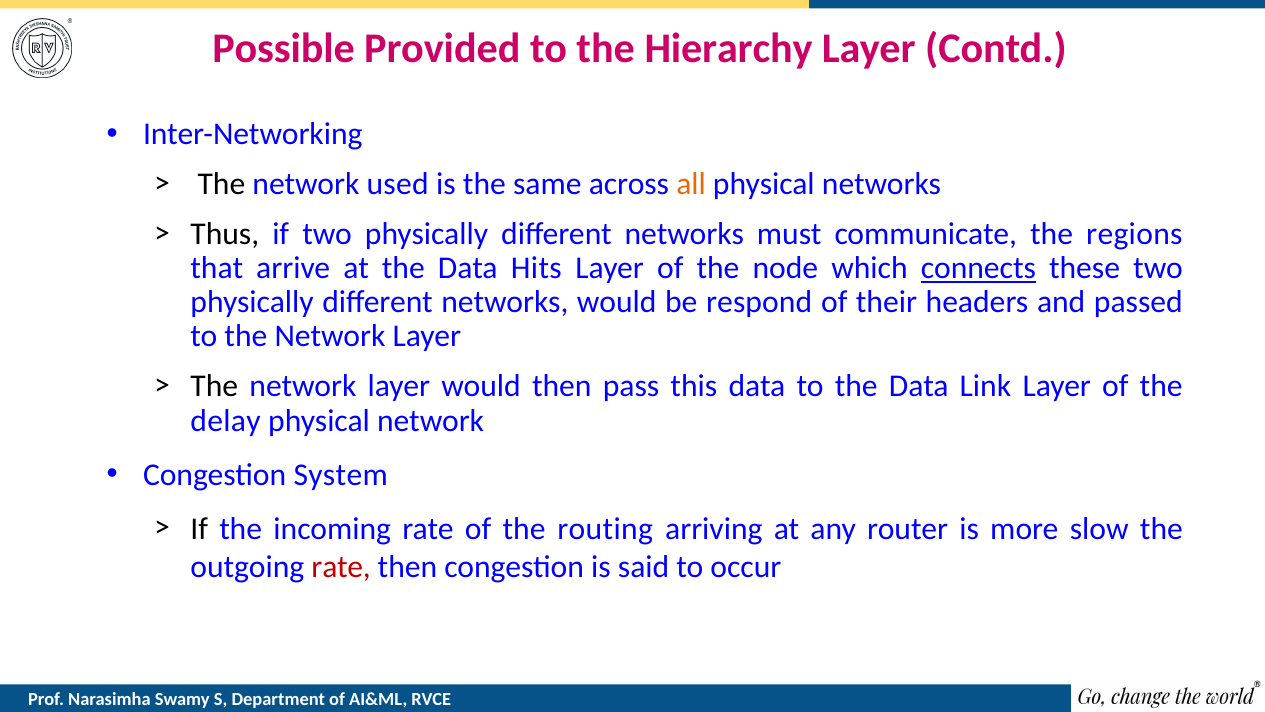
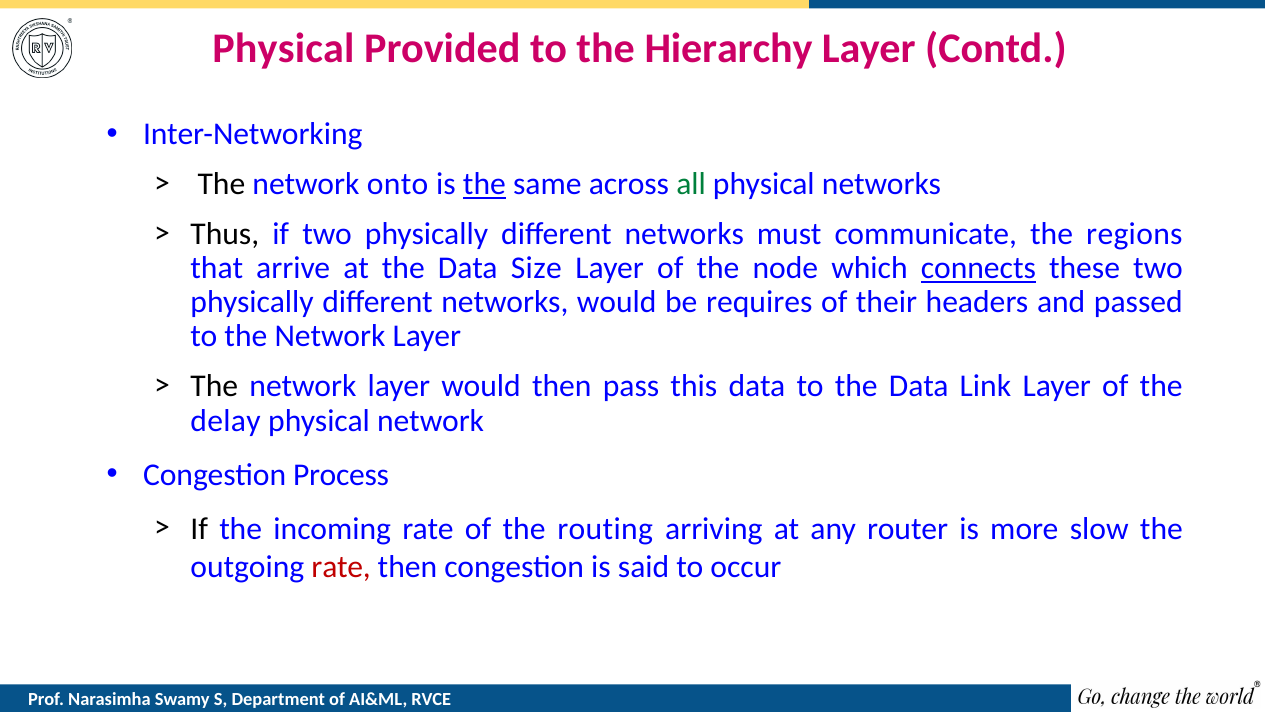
Possible: Possible -> Physical (283, 49)
used: used -> onto (398, 184)
the underline: none -> present (484, 184)
all colour: orange -> green (691, 184)
Hits: Hits -> Size (536, 268)
respond: respond -> requires (759, 302)
System: System -> Process (341, 475)
